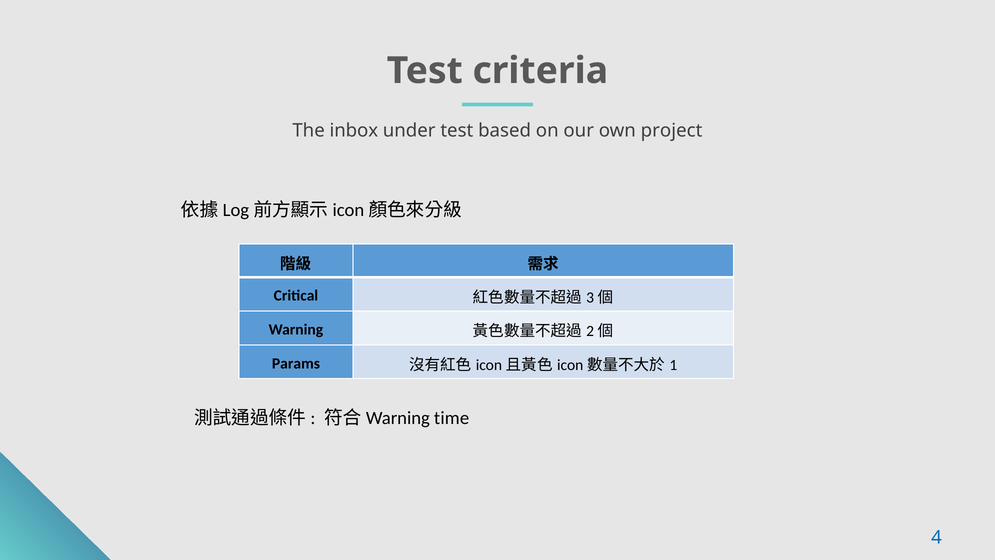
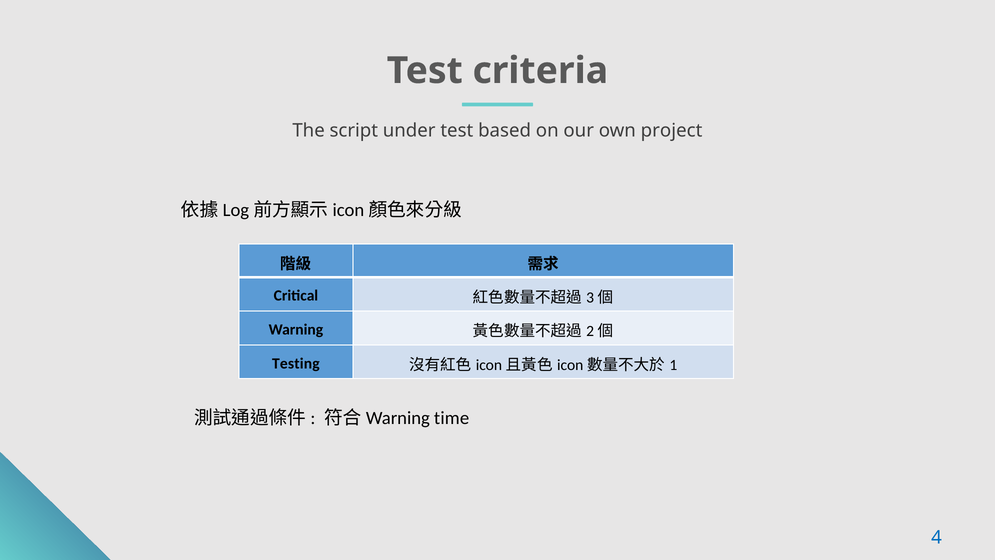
inbox: inbox -> script (354, 130)
Params: Params -> Testing (296, 363)
